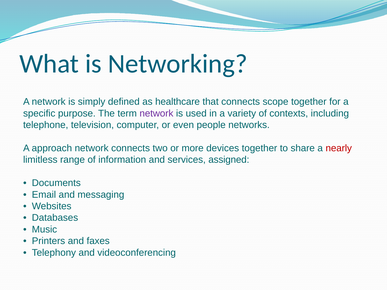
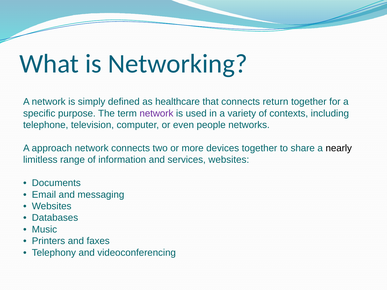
scope: scope -> return (275, 102)
nearly colour: red -> black (339, 148)
services assigned: assigned -> websites (229, 160)
